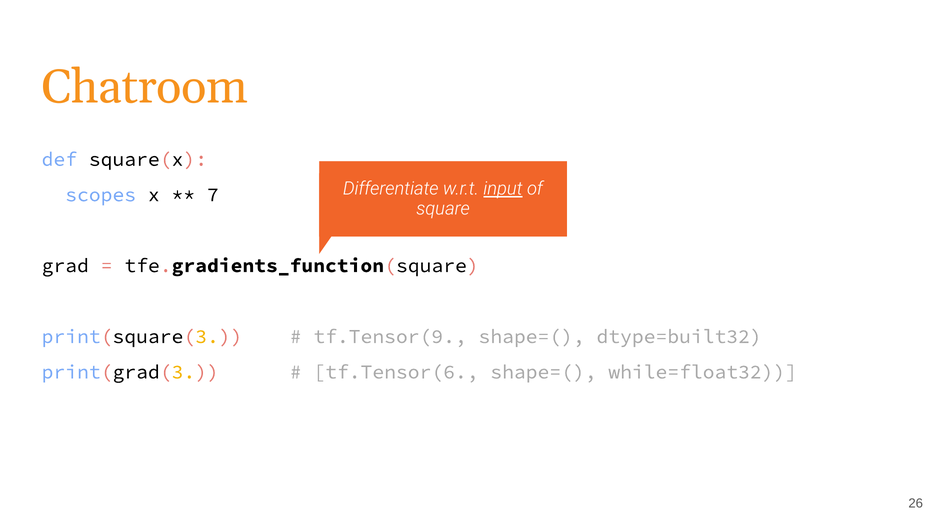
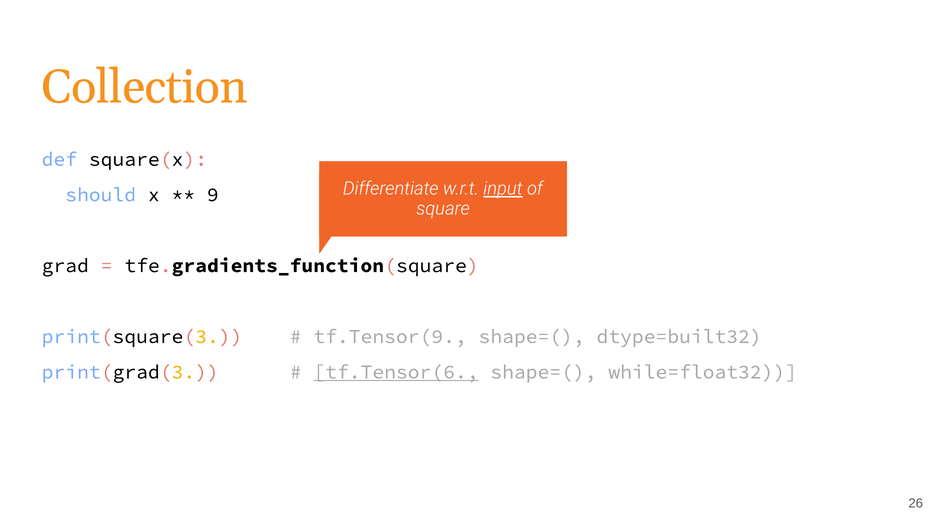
Chatroom: Chatroom -> Collection (145, 87)
scopes: scopes -> should (101, 195)
7: 7 -> 9 (213, 195)
tf.Tensor(6 underline: none -> present (396, 372)
